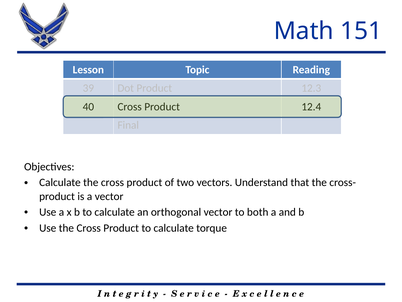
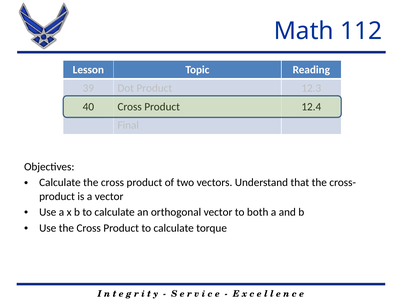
151: 151 -> 112 (361, 31)
